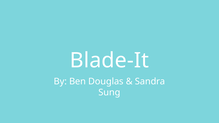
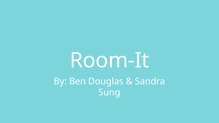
Blade-It: Blade-It -> Room-It (110, 60)
